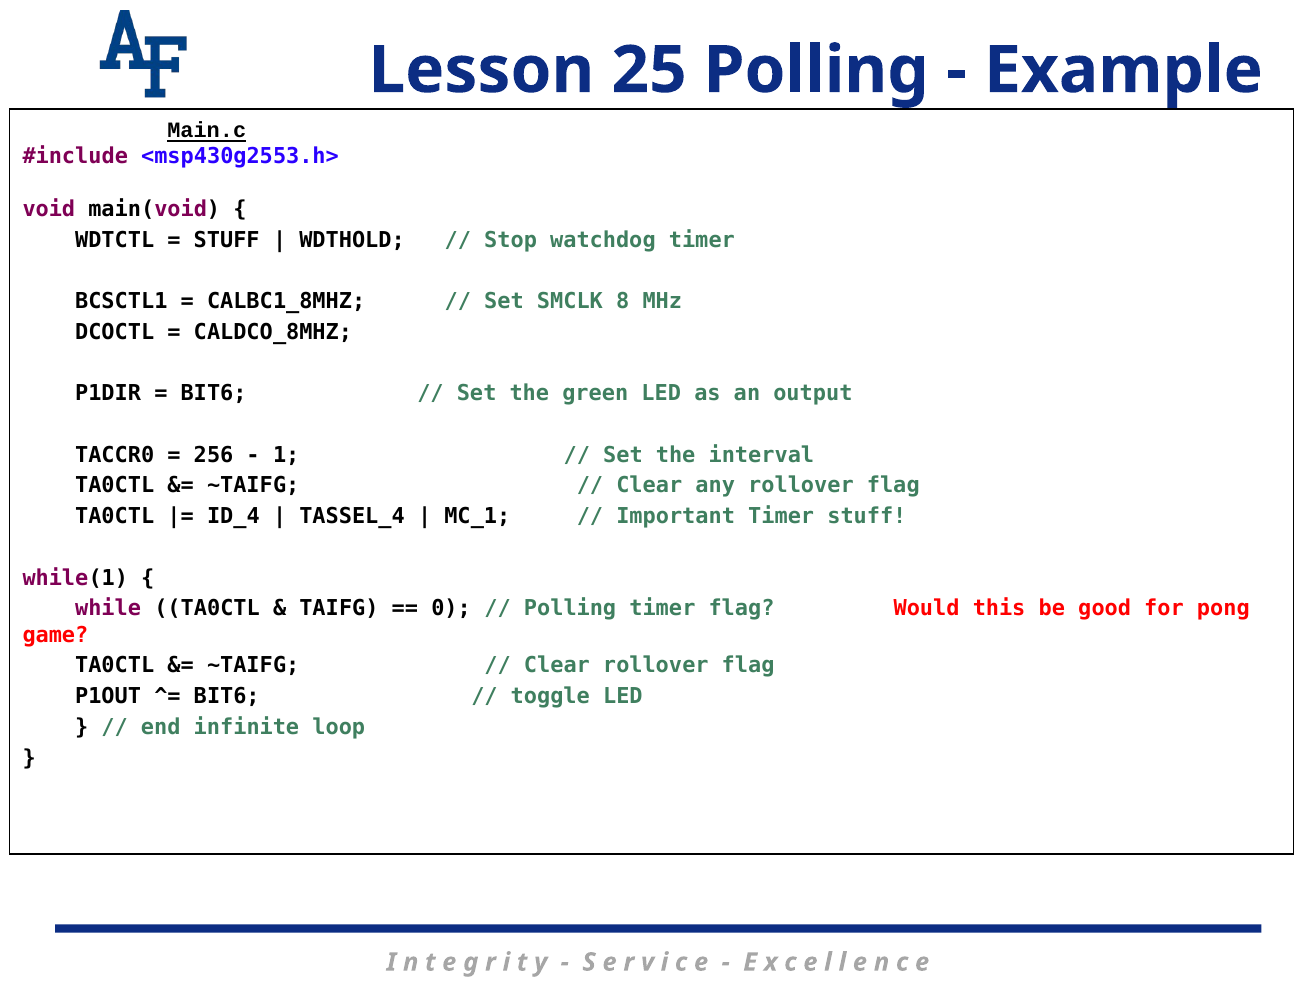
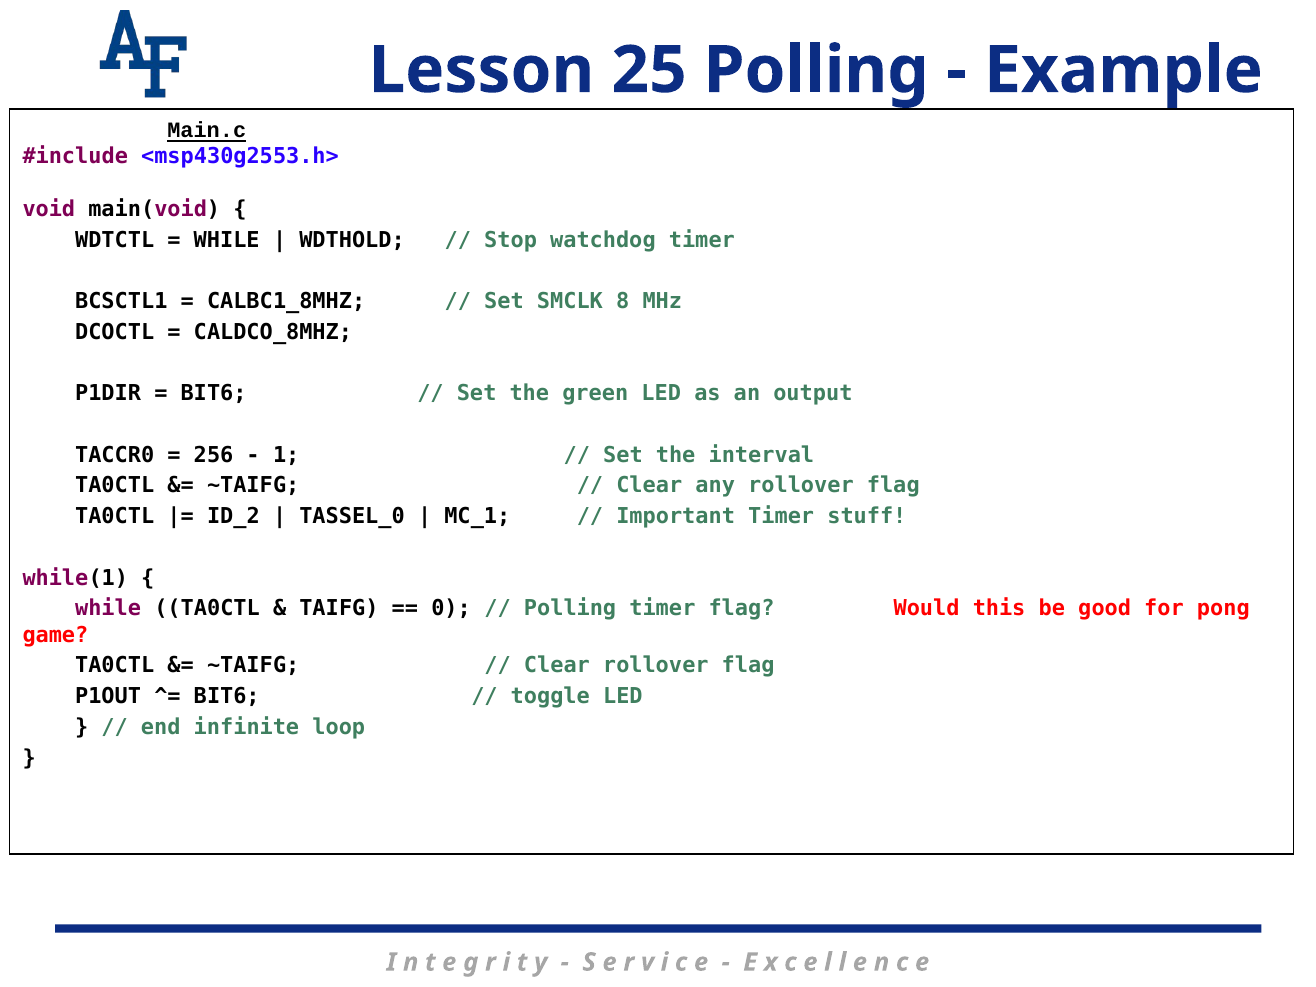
STUFF: STUFF -> WHILE (227, 240)
ID_4: ID_4 -> ID_2 (233, 516)
TASSEL_4: TASSEL_4 -> TASSEL_0 (352, 516)
